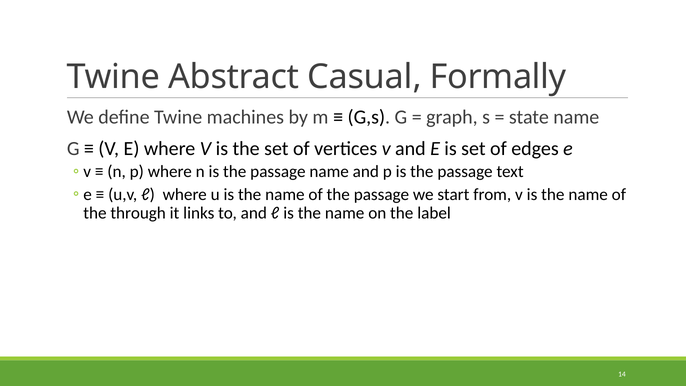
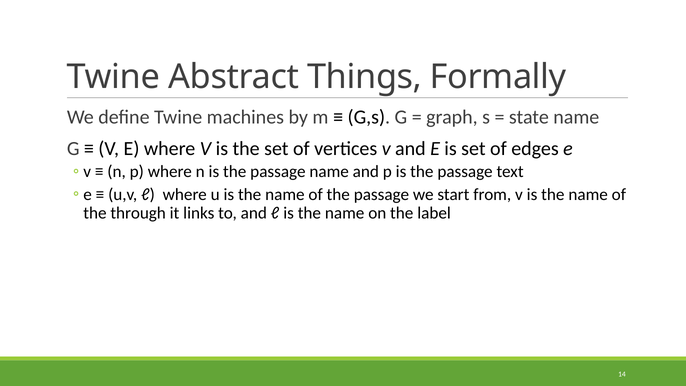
Casual: Casual -> Things (365, 77)
